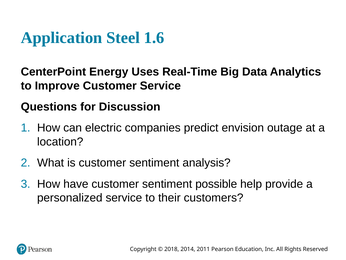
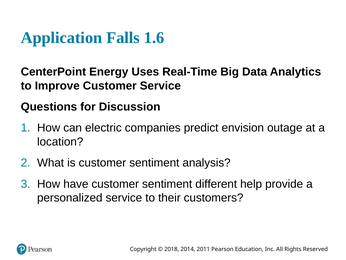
Steel: Steel -> Falls (123, 38)
possible: possible -> different (216, 184)
